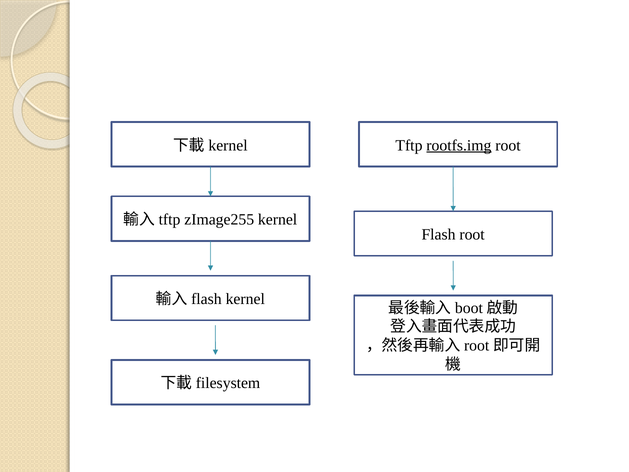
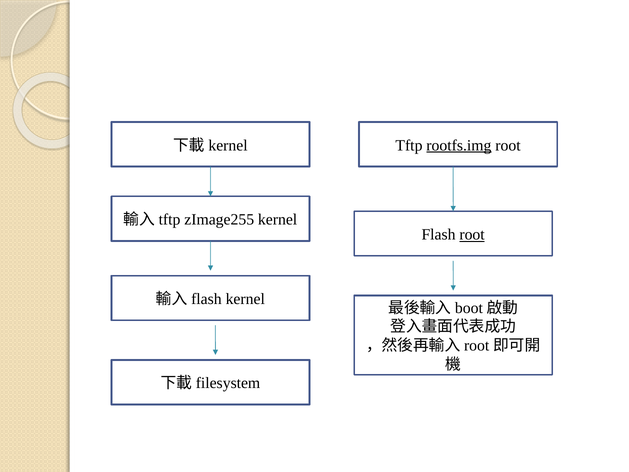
root underline: none -> present (472, 234)
